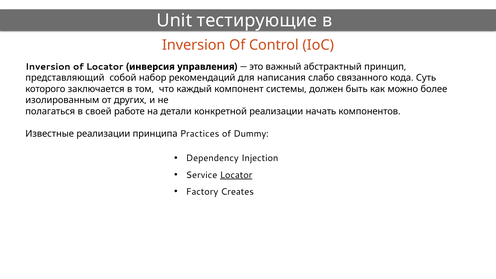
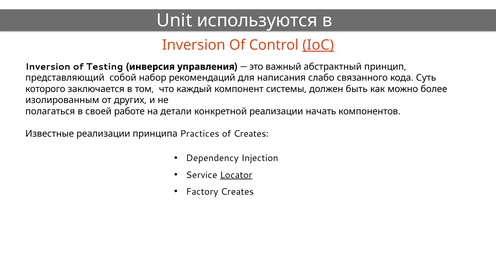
тестирующие: тестирующие -> используются (257, 21)
IoC underline: none -> present (318, 45)
of Locator: Locator -> Testing (105, 67)
of Dummy: Dummy -> Creates (251, 134)
